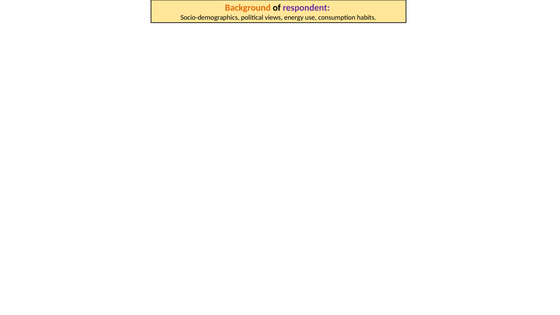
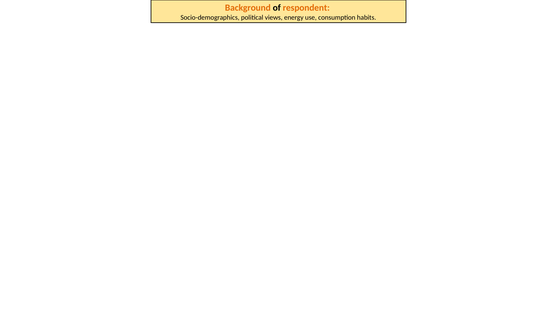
respondent colour: purple -> orange (306, 8)
